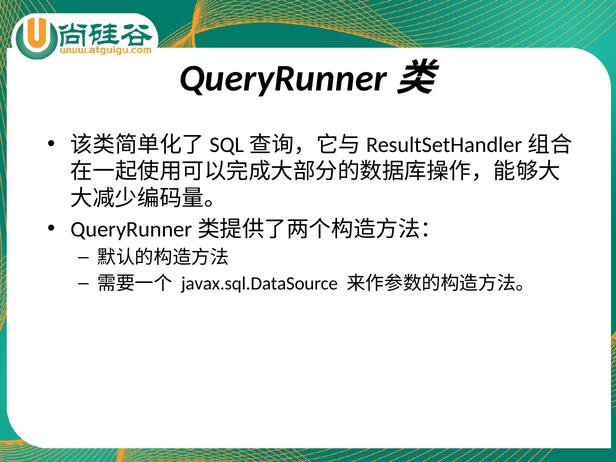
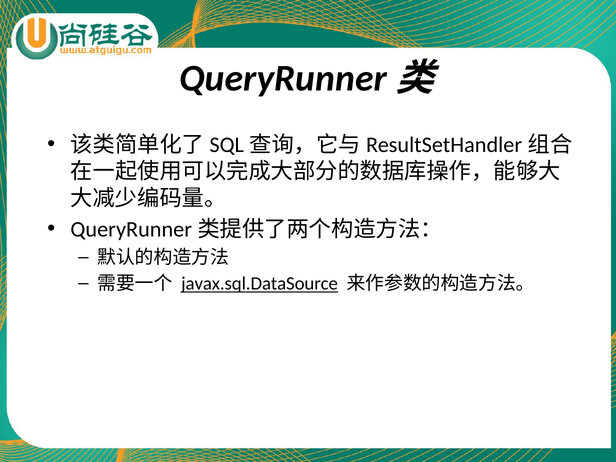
javax.sql.DataSource underline: none -> present (260, 284)
